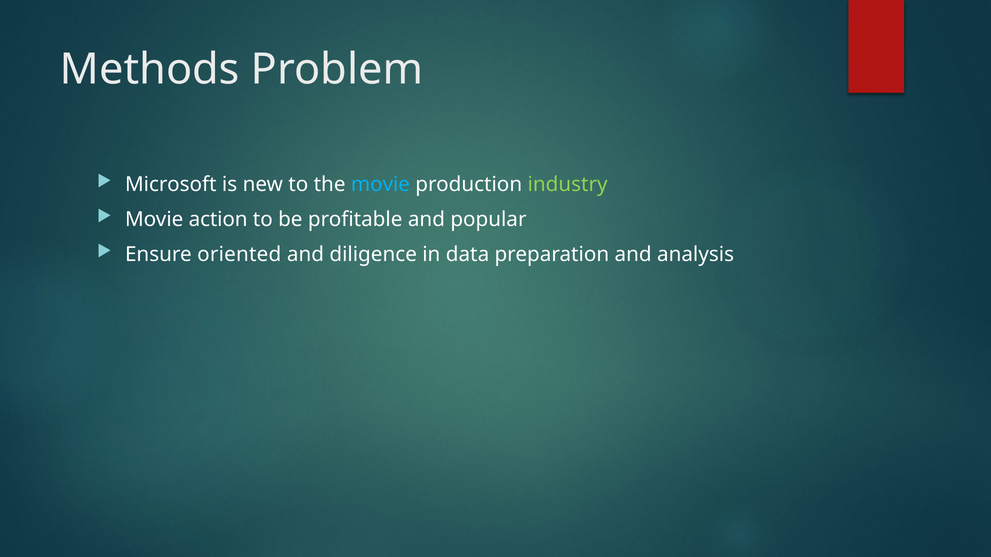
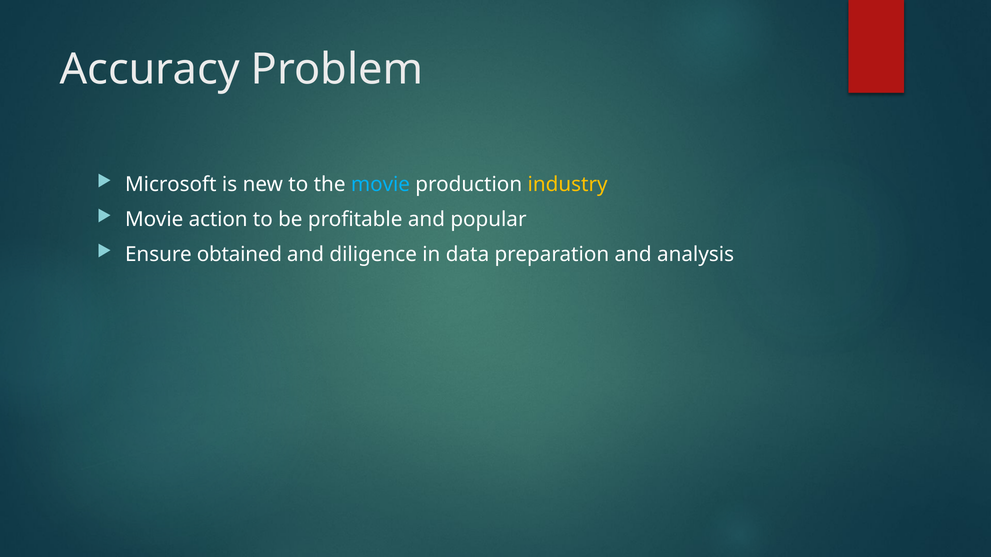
Methods: Methods -> Accuracy (150, 70)
industry colour: light green -> yellow (568, 184)
oriented: oriented -> obtained (239, 255)
